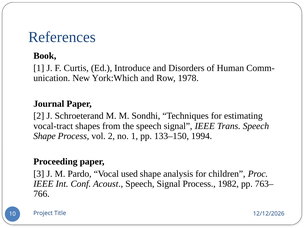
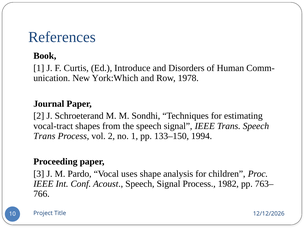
Shape: Shape -> Trans (44, 136)
used: used -> uses (129, 174)
